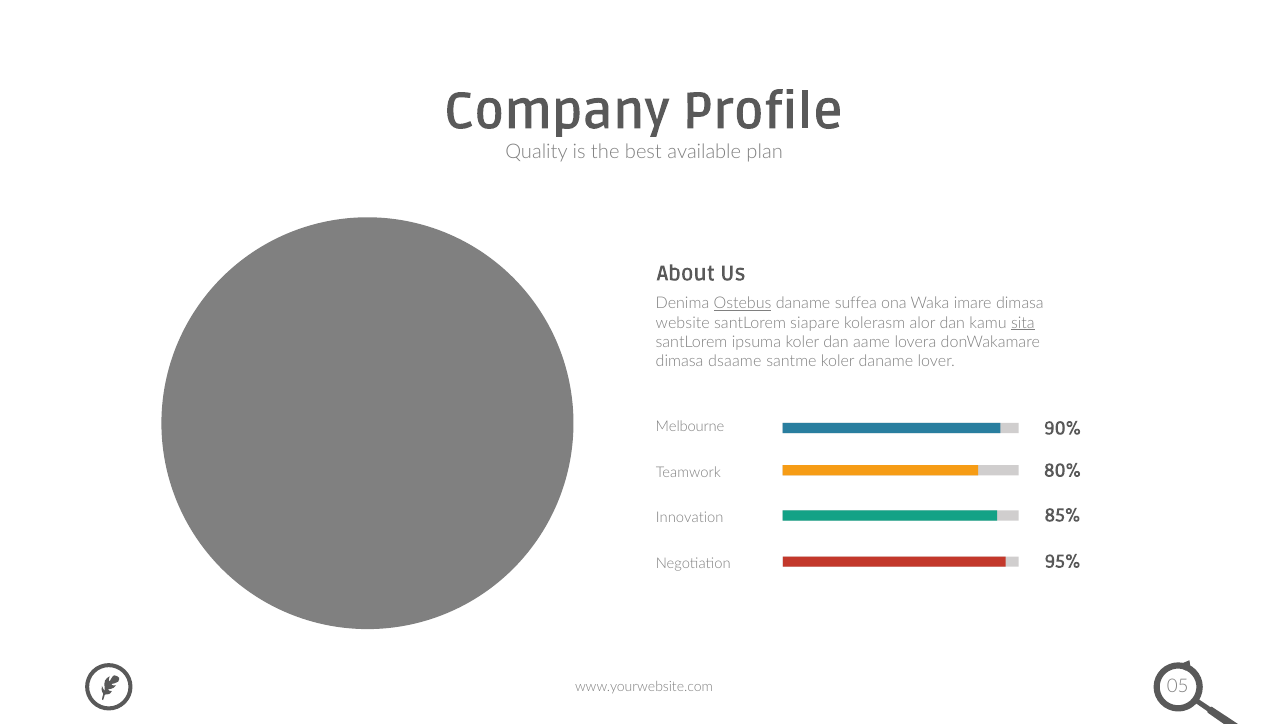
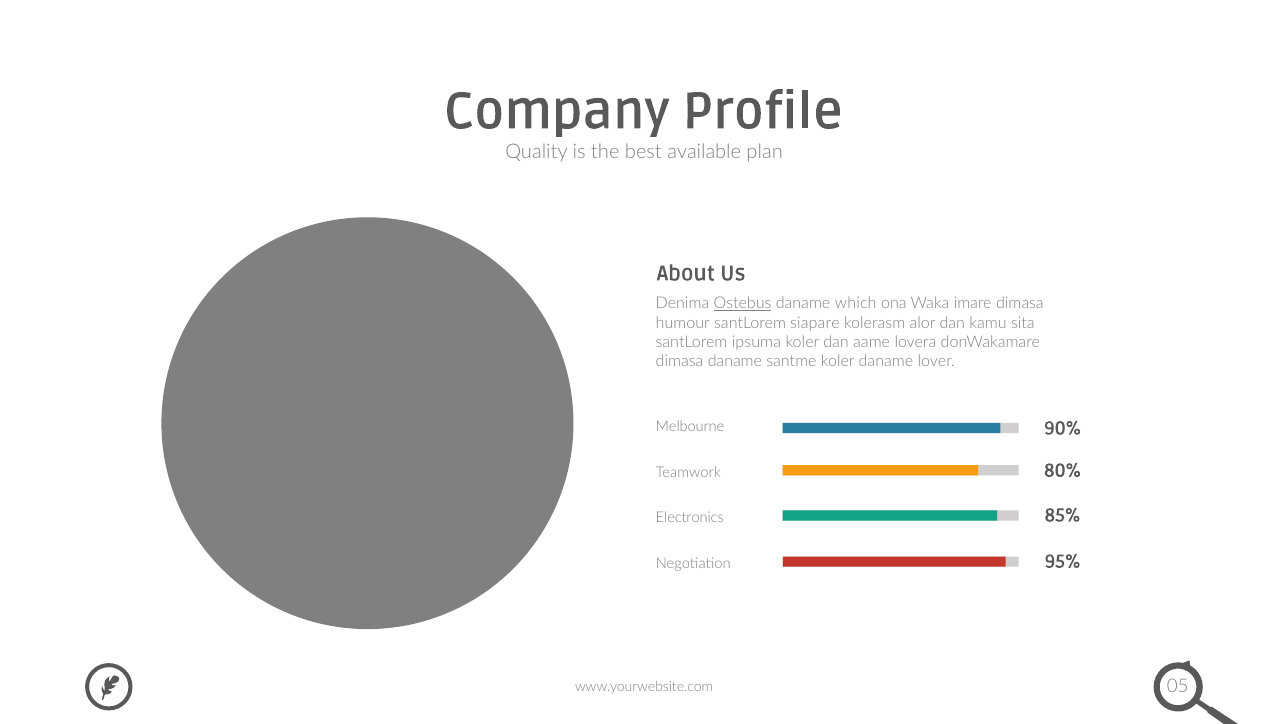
suffea: suffea -> which (856, 304)
website: website -> humour (683, 323)
sita underline: present -> none (1023, 323)
dimasa dsaame: dsaame -> daname (735, 362)
Innovation: Innovation -> Electronics (690, 518)
